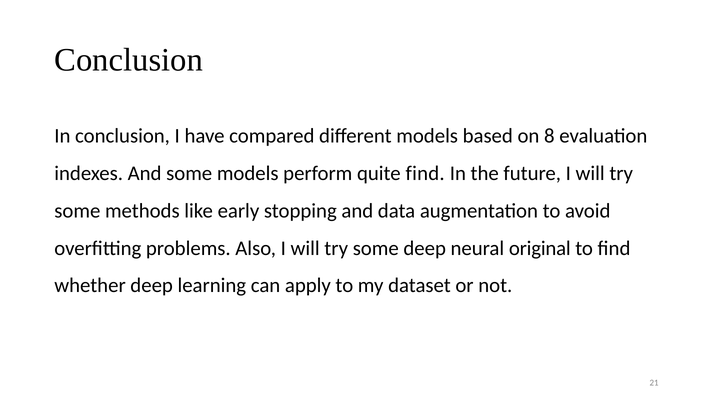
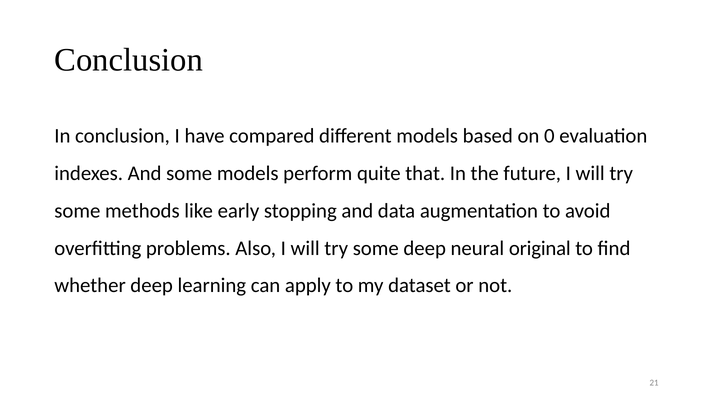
8: 8 -> 0 (549, 136)
quite find: find -> that (425, 173)
